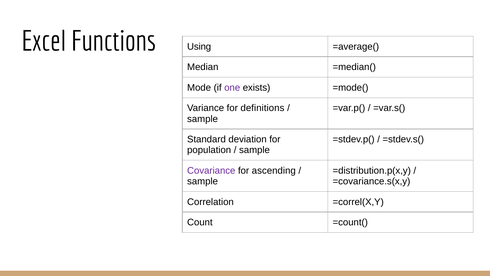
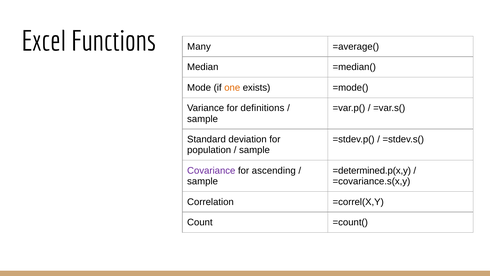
Using: Using -> Many (199, 47)
one colour: purple -> orange (232, 88)
=distribution.p(x,y: =distribution.p(x,y -> =determined.p(x,y (372, 170)
